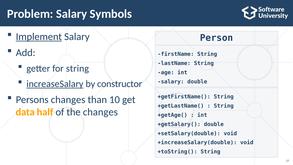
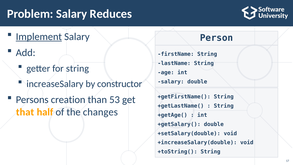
Symbols: Symbols -> Reduces (111, 14)
increaseSalary underline: present -> none (55, 84)
Persons changes: changes -> creation (68, 100)
10: 10 -> 53 (115, 100)
data: data -> that (25, 112)
